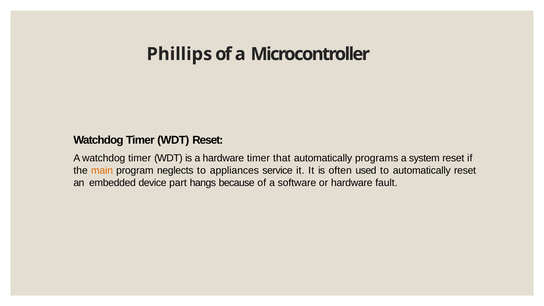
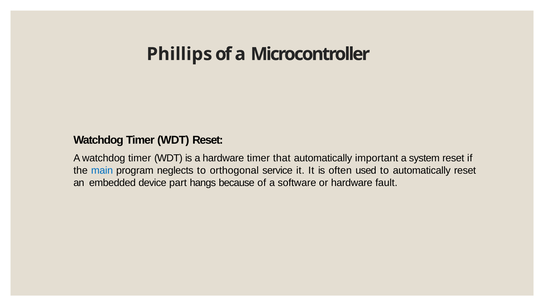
programs: programs -> important (377, 158)
main colour: orange -> blue (102, 170)
appliances: appliances -> orthogonal (234, 170)
